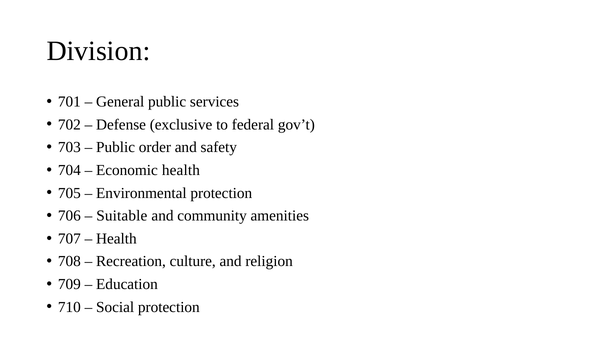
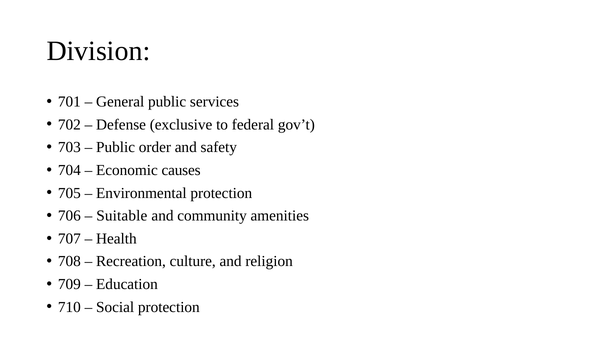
Economic health: health -> causes (181, 170)
